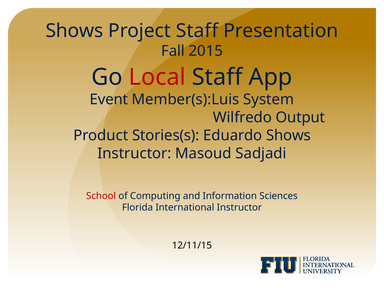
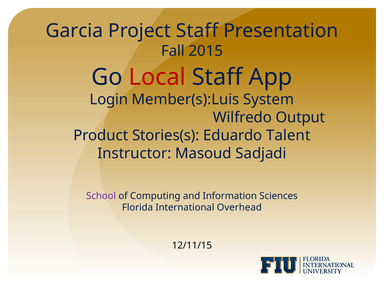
Shows: Shows -> Garcia (74, 31)
Event: Event -> Login (109, 100)
Eduardo Shows: Shows -> Talent (288, 135)
School colour: red -> purple (101, 196)
International Instructor: Instructor -> Overhead (239, 207)
